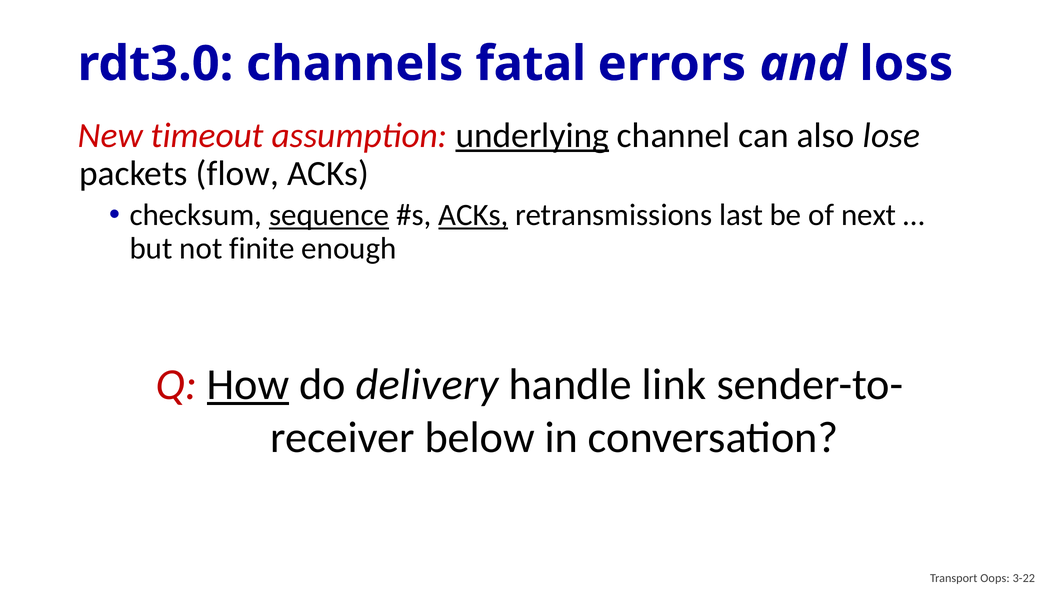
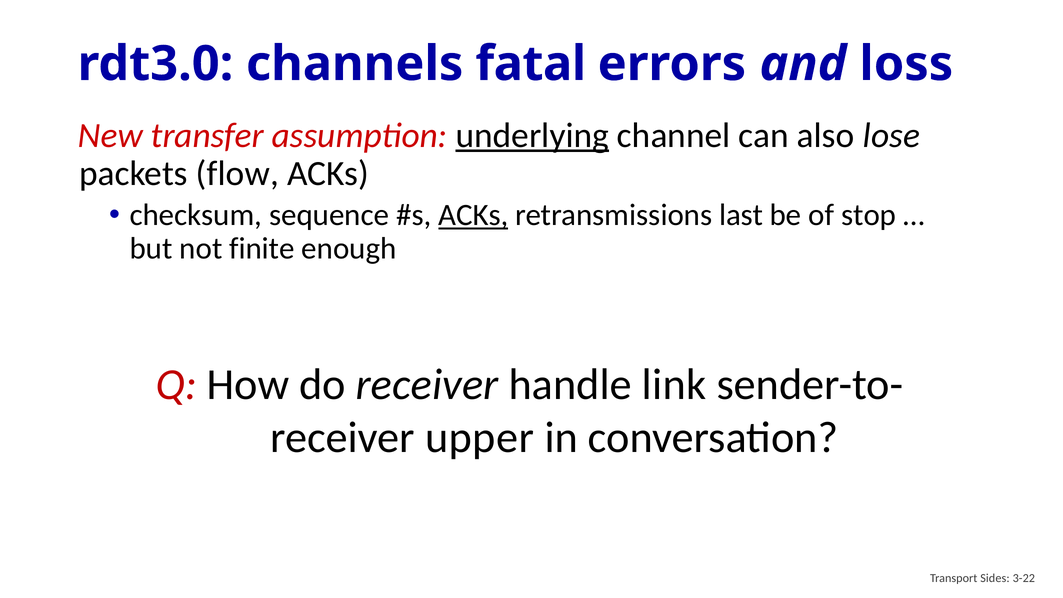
timeout: timeout -> transfer (207, 135)
sequence underline: present -> none (329, 215)
next: next -> stop (869, 215)
How underline: present -> none (248, 384)
do delivery: delivery -> receiver (427, 384)
below: below -> upper (480, 437)
Oops: Oops -> Sides (995, 578)
